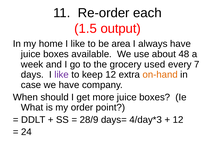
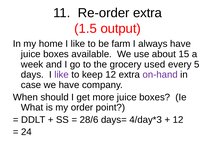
Re-order each: each -> extra (147, 13)
area: area -> farm (121, 44)
48: 48 -> 15 (184, 54)
7: 7 -> 5 (197, 64)
on-hand colour: orange -> purple (160, 75)
28/9: 28/9 -> 28/6 (89, 120)
